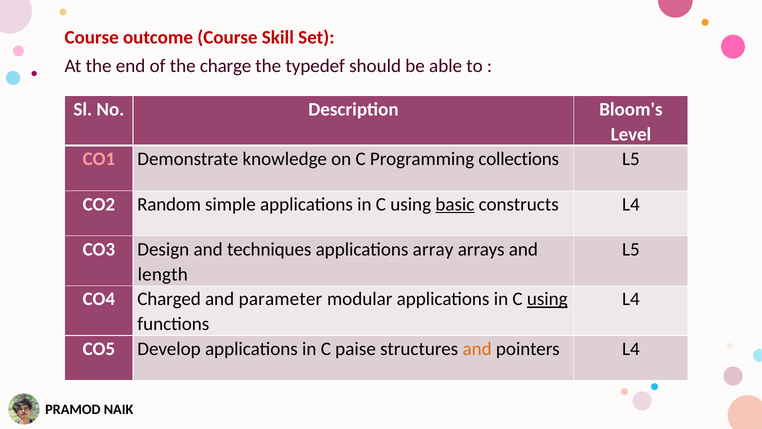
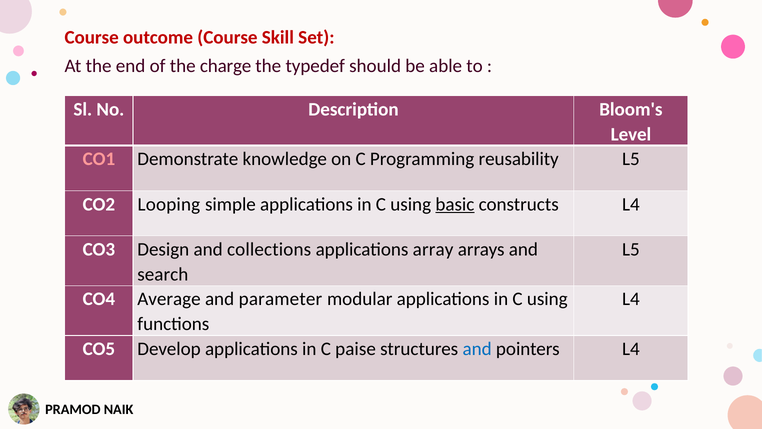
collections: collections -> reusability (519, 159)
Random: Random -> Looping (169, 204)
techniques: techniques -> collections (269, 249)
length: length -> search (163, 274)
Charged: Charged -> Average (169, 299)
using underline: present -> none (547, 299)
and colour: orange -> blue (477, 349)
